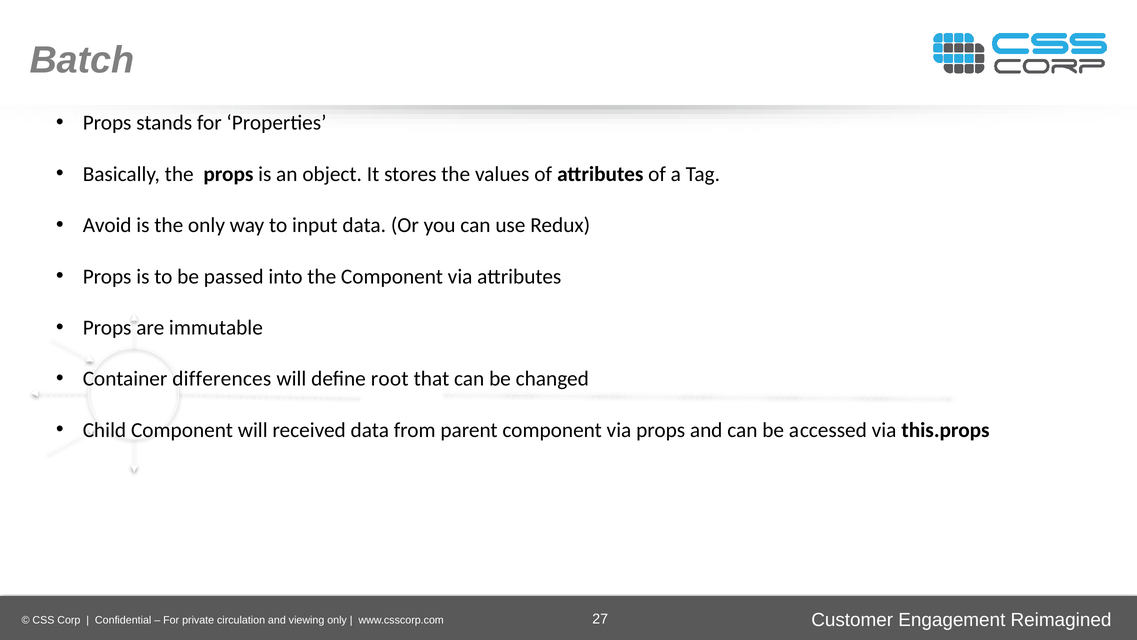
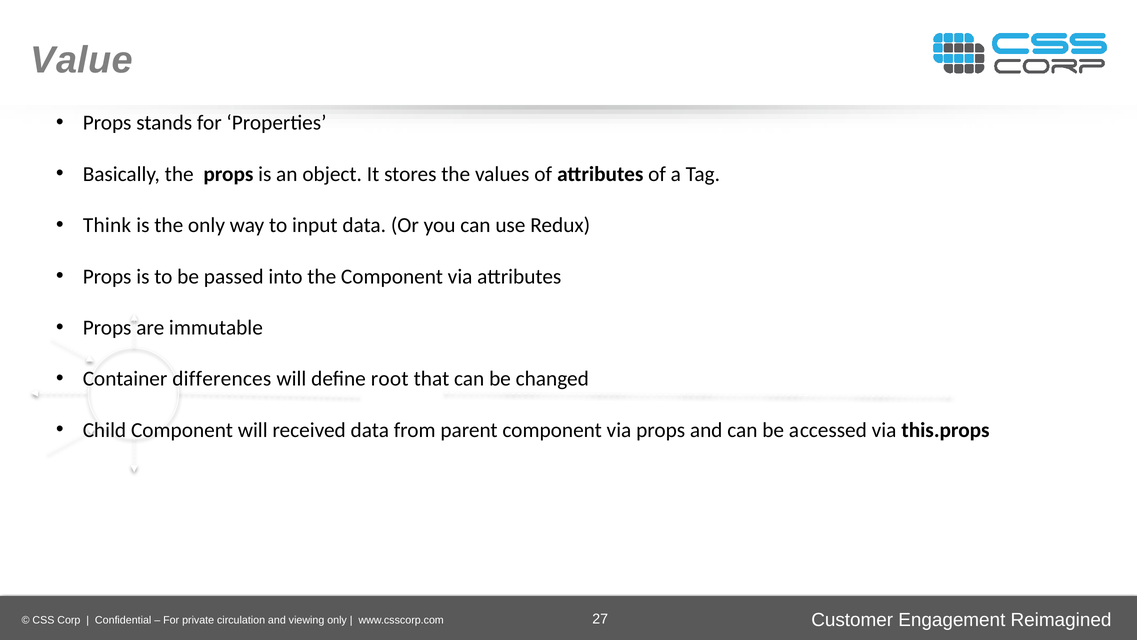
Batch: Batch -> Value (82, 60)
Avoid: Avoid -> Think (107, 225)
